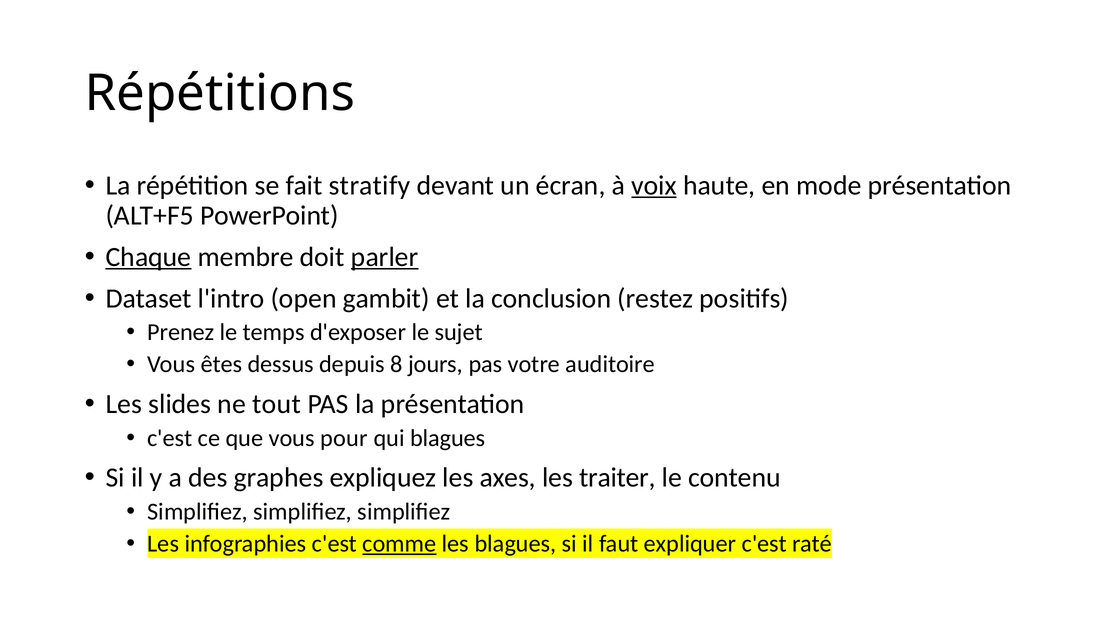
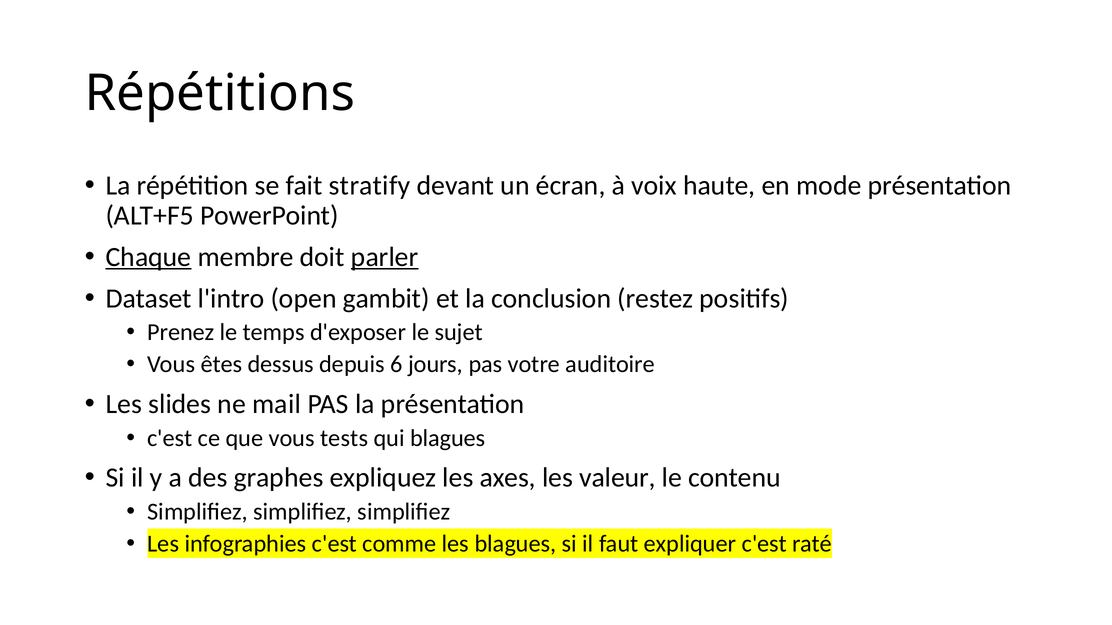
voix underline: present -> none (654, 186)
8: 8 -> 6 (396, 365)
tout: tout -> mail (277, 404)
pour: pour -> tests (344, 438)
traiter: traiter -> valeur (618, 478)
comme underline: present -> none (399, 544)
